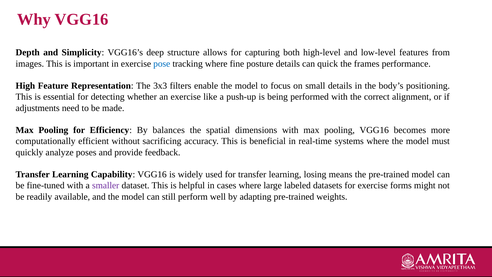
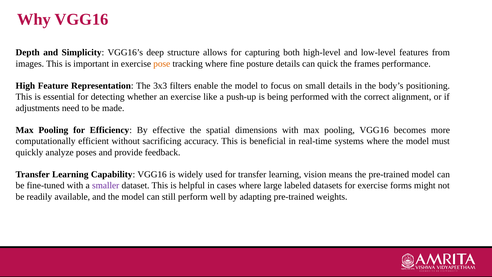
pose colour: blue -> orange (162, 64)
balances: balances -> effective (169, 130)
losing: losing -> vision (315, 174)
